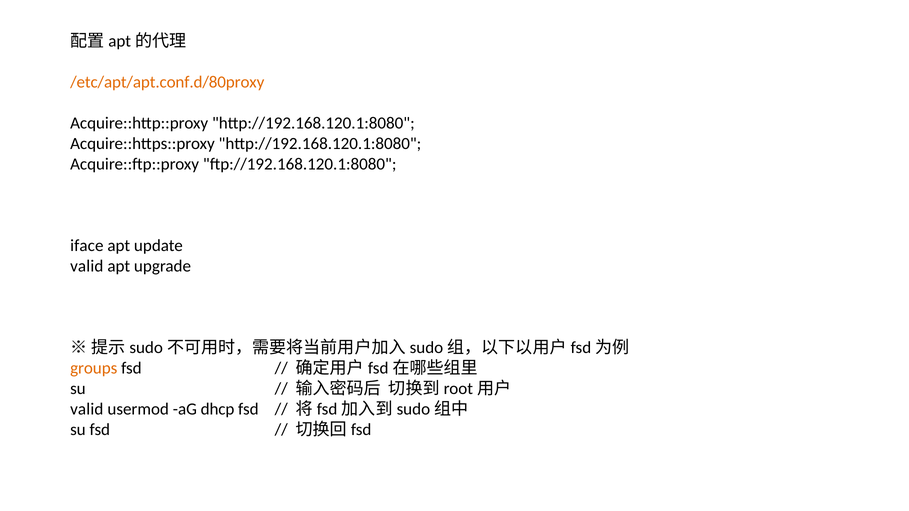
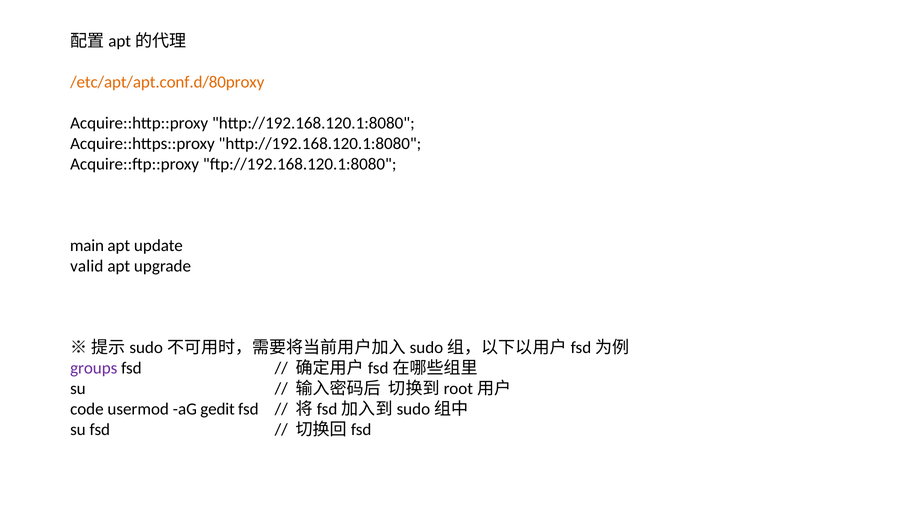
iface: iface -> main (87, 246)
groups colour: orange -> purple (94, 369)
valid: valid -> code (87, 409)
dhcp: dhcp -> gedit (218, 409)
